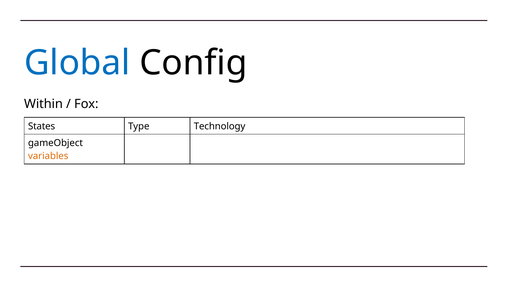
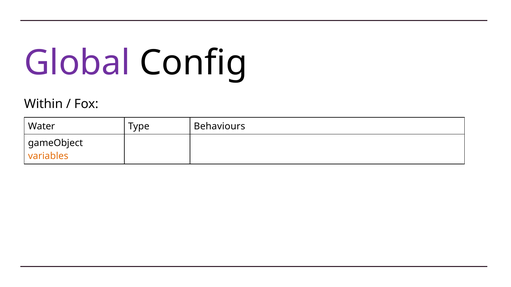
Global colour: blue -> purple (77, 63)
States: States -> Water (42, 126)
Technology: Technology -> Behaviours (219, 126)
